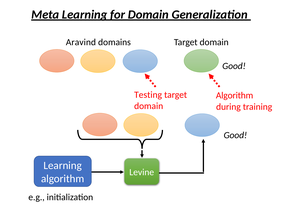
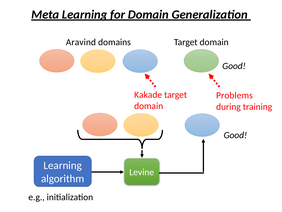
Testing: Testing -> Kakade (148, 94)
Algorithm: Algorithm -> Problems (234, 95)
